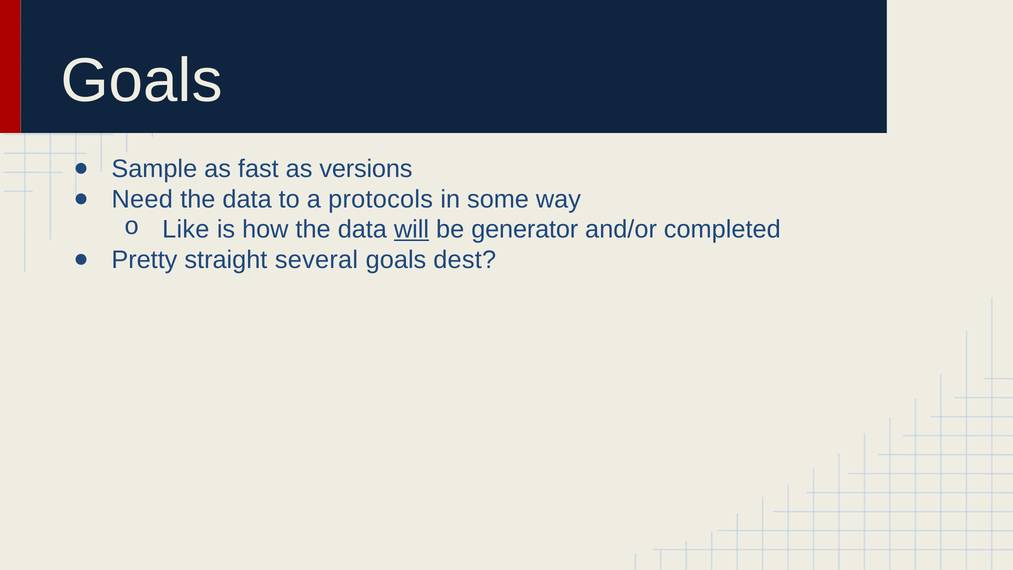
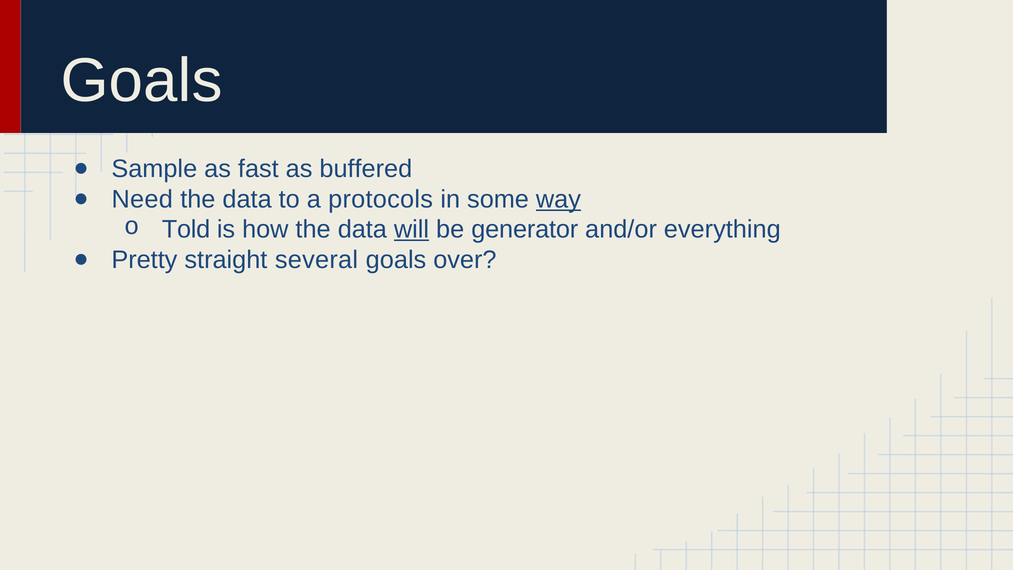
versions: versions -> buffered (366, 169)
way underline: none -> present (558, 199)
Like: Like -> Told (186, 229)
completed: completed -> everything (722, 229)
dest: dest -> over (465, 260)
